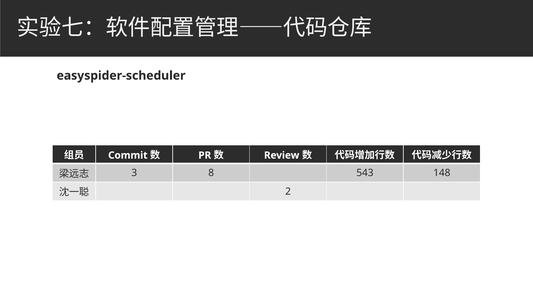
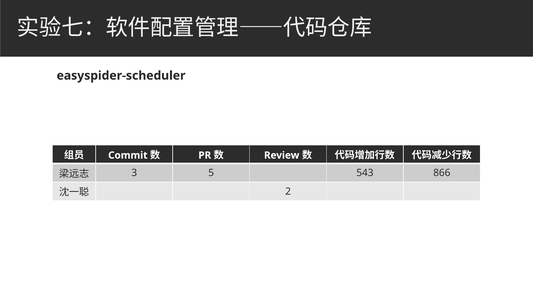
8: 8 -> 5 (211, 173)
148: 148 -> 866 (442, 173)
